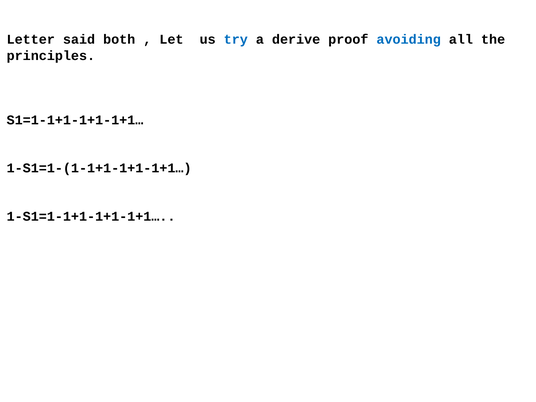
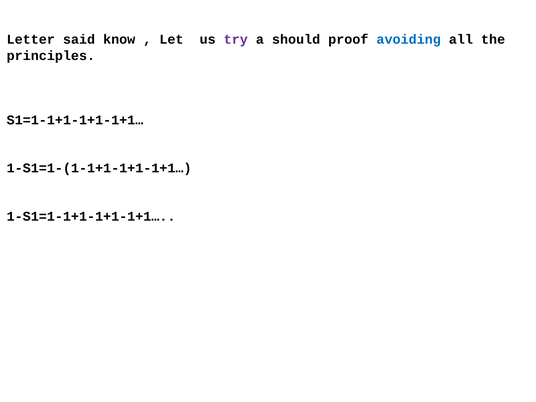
both: both -> know (119, 40)
try colour: blue -> purple (236, 40)
derive: derive -> should (296, 40)
